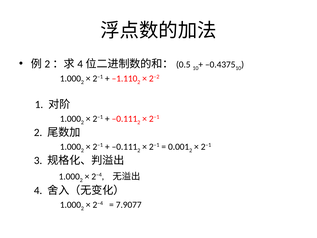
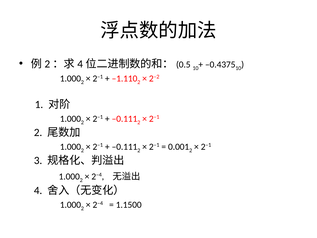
7.9077: 7.9077 -> 1.1500 (129, 205)
